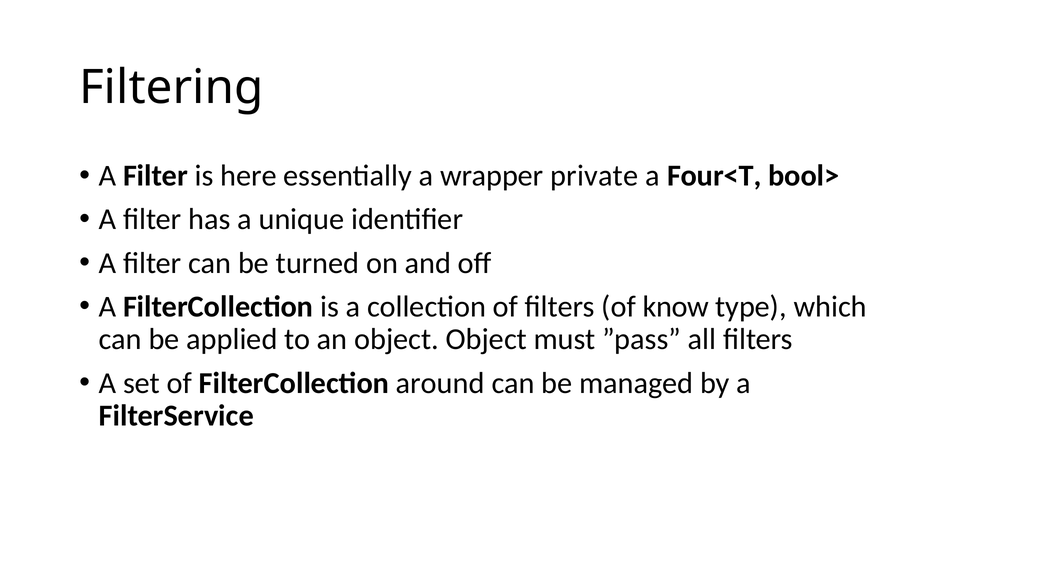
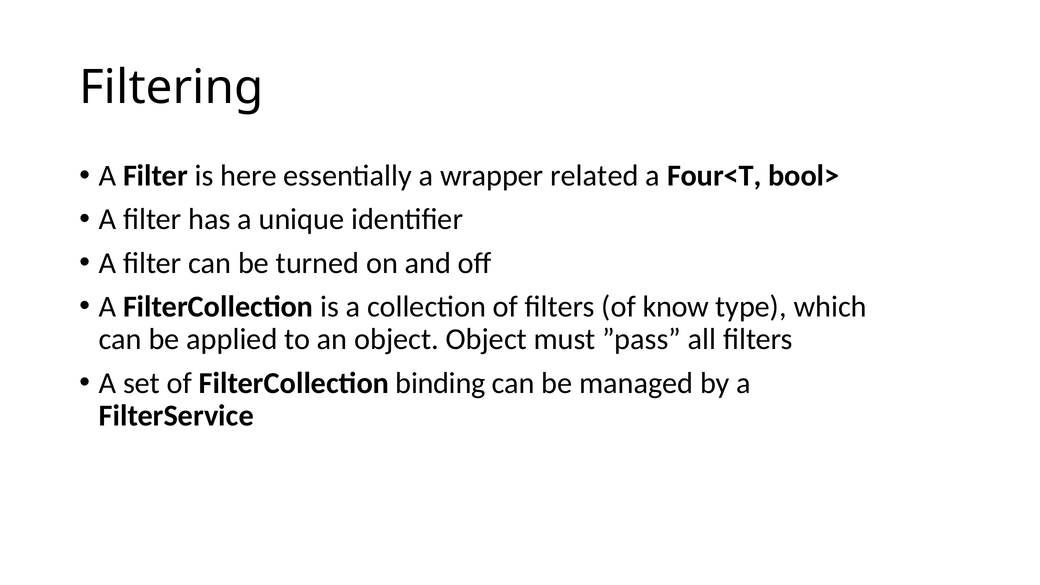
private: private -> related (594, 176)
around: around -> binding (441, 383)
